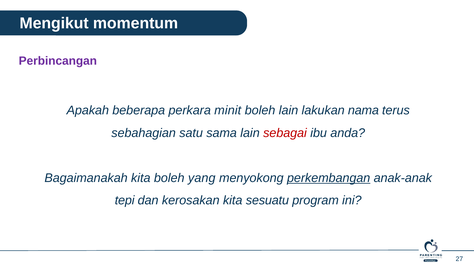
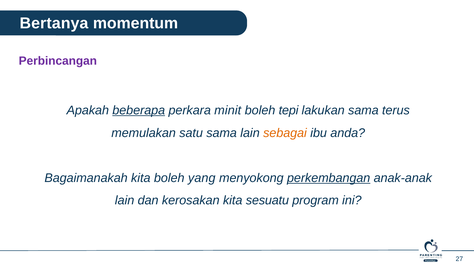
Mengikut: Mengikut -> Bertanya (54, 23)
beberapa underline: none -> present (139, 110)
boleh lain: lain -> tepi (289, 110)
lakukan nama: nama -> sama (363, 110)
sebahagian: sebahagian -> memulakan (144, 133)
sebagai colour: red -> orange (285, 133)
tepi: tepi -> lain (125, 200)
